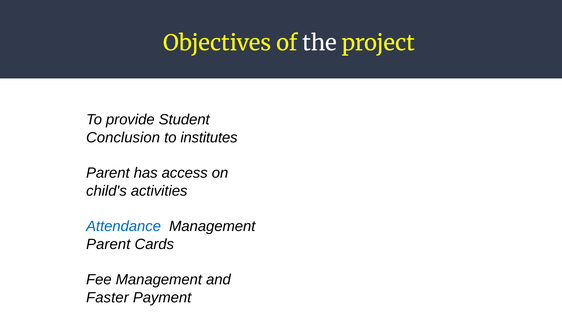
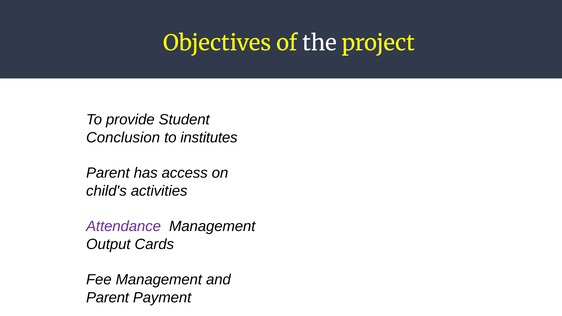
Attendance colour: blue -> purple (124, 227)
Parent: Parent -> Output (108, 244)
Faster: Faster -> Parent (108, 298)
